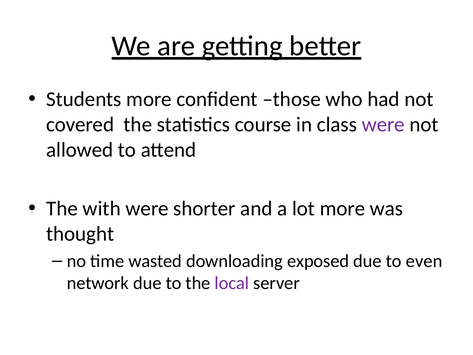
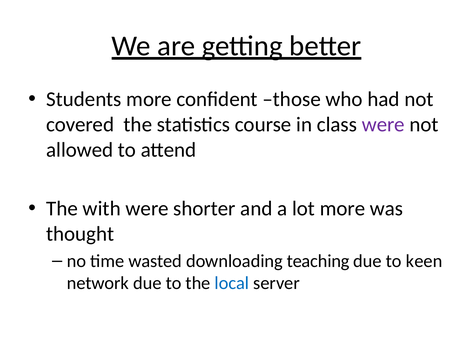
exposed: exposed -> teaching (318, 261)
even: even -> keen (424, 261)
local colour: purple -> blue (232, 283)
